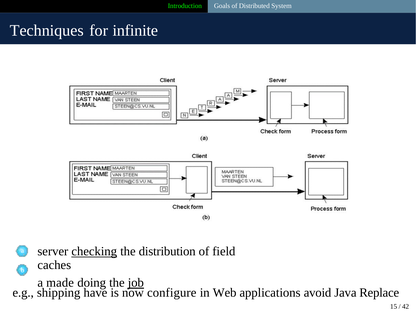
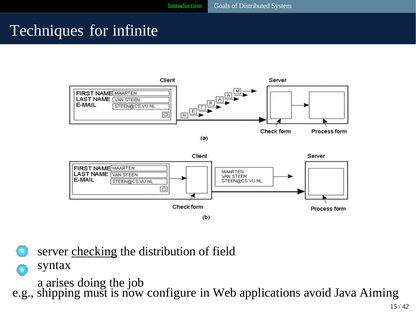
caches: caches -> syntax (54, 265)
made: made -> arises (60, 283)
job underline: present -> none (136, 283)
have: have -> must (96, 293)
Replace: Replace -> Aiming (379, 293)
